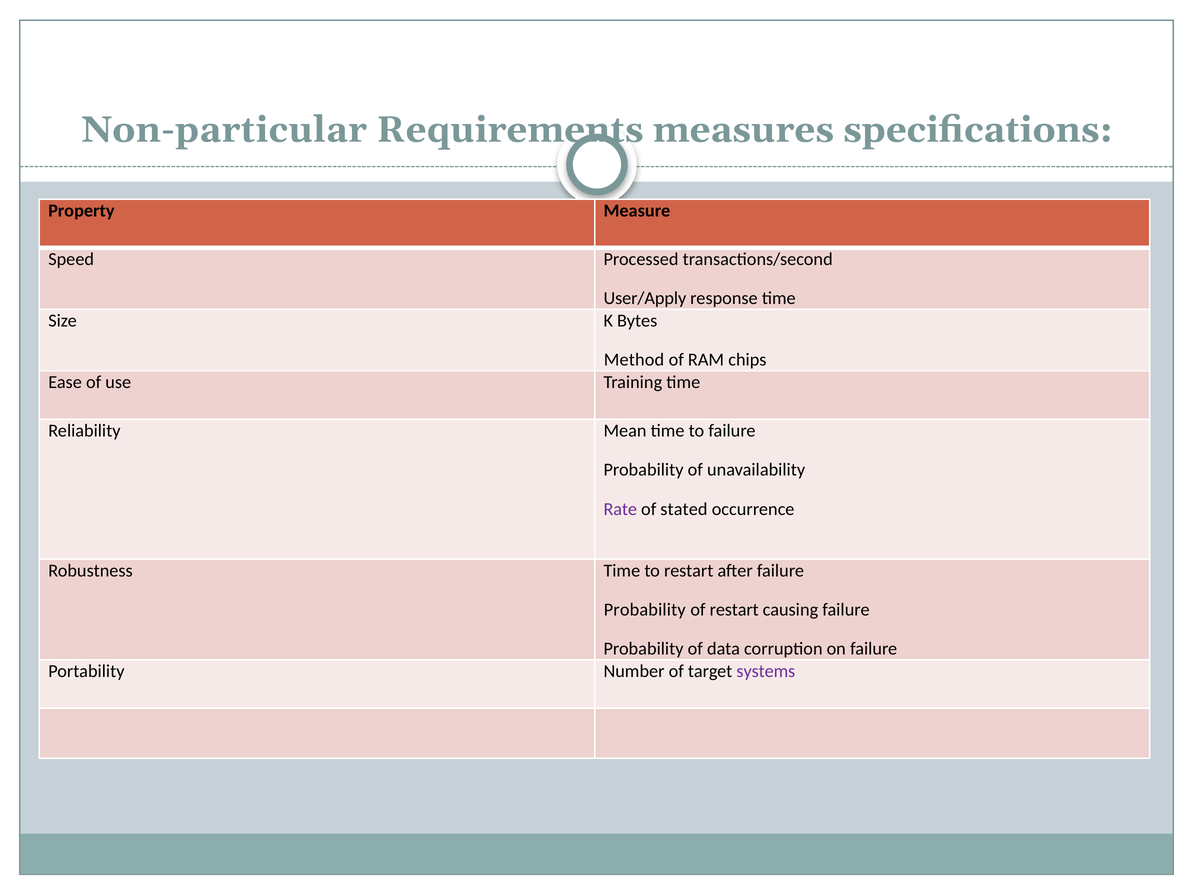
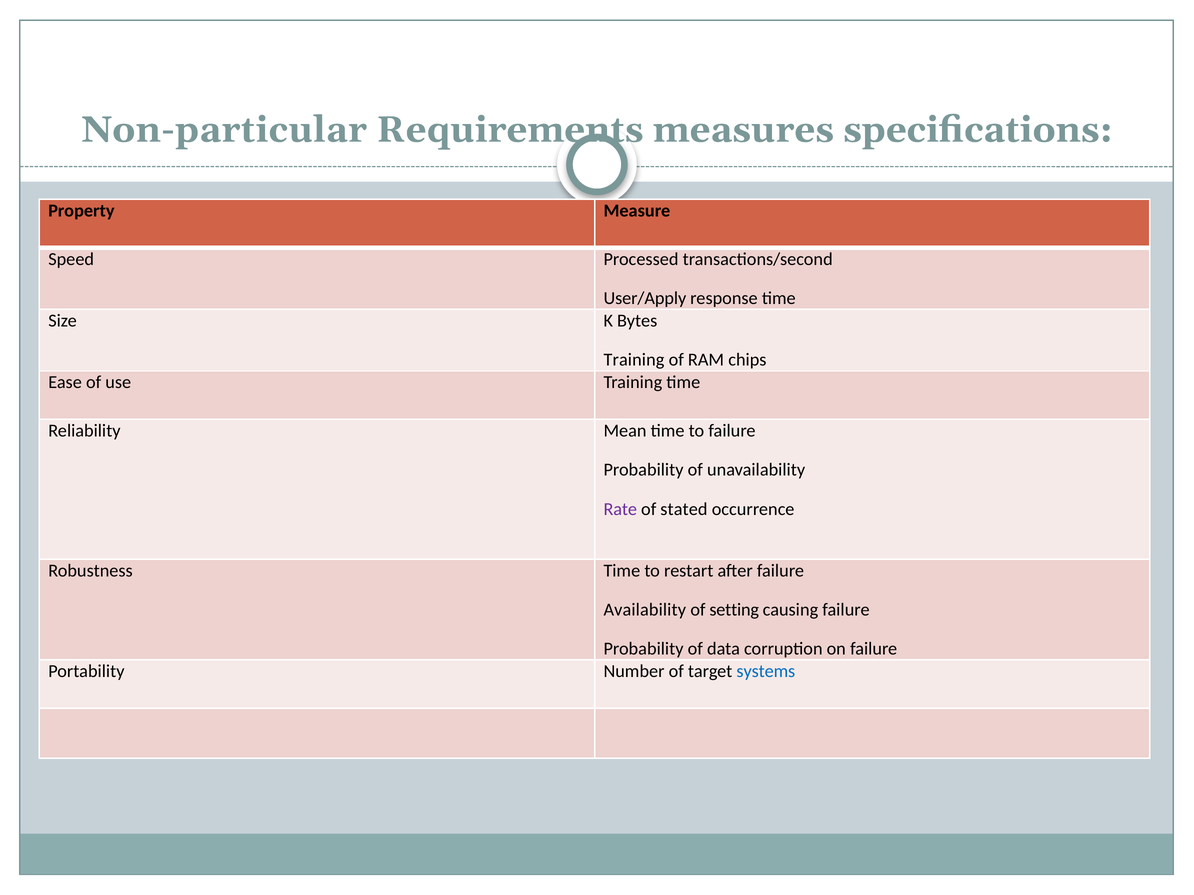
Method: Method -> Training (634, 360)
Probability: Probability -> Availability (645, 610)
of restart: restart -> setting (734, 610)
systems colour: purple -> blue (766, 672)
